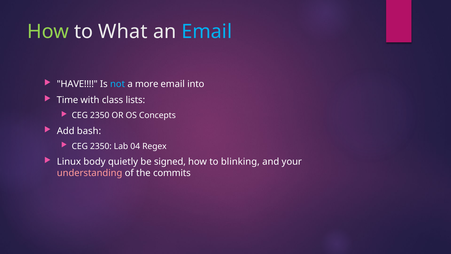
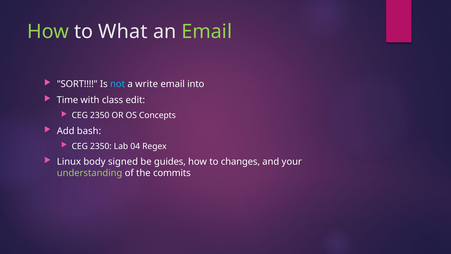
Email colour: light blue -> light green (207, 32)
HAVE: HAVE -> SORT (77, 84)
more: more -> write (147, 84)
lists: lists -> edit (135, 100)
quietly: quietly -> signed (123, 162)
signed: signed -> guides (170, 162)
blinking: blinking -> changes (240, 162)
understanding colour: pink -> light green (90, 173)
